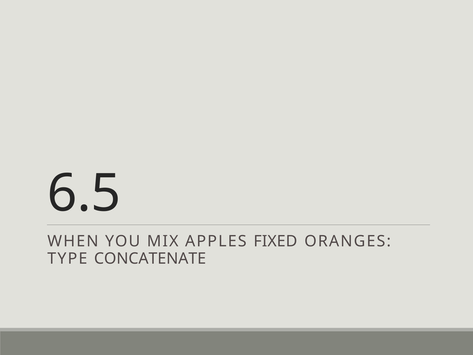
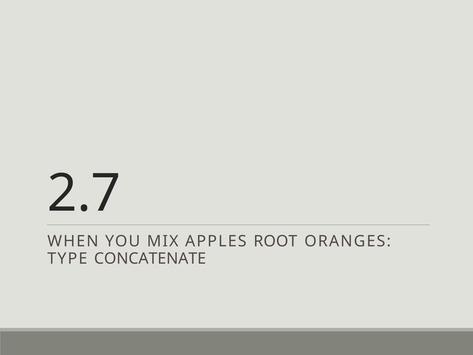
6.5: 6.5 -> 2.7 (84, 193)
FIXED: FIXED -> ROOT (275, 241)
